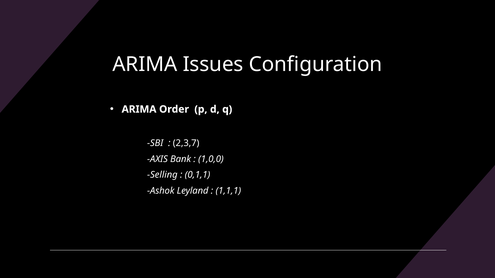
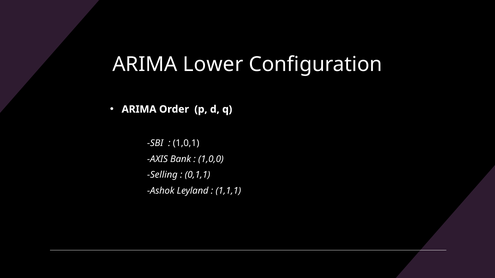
Issues: Issues -> Lower (213, 65)
2,3,7: 2,3,7 -> 1,0,1 (186, 143)
